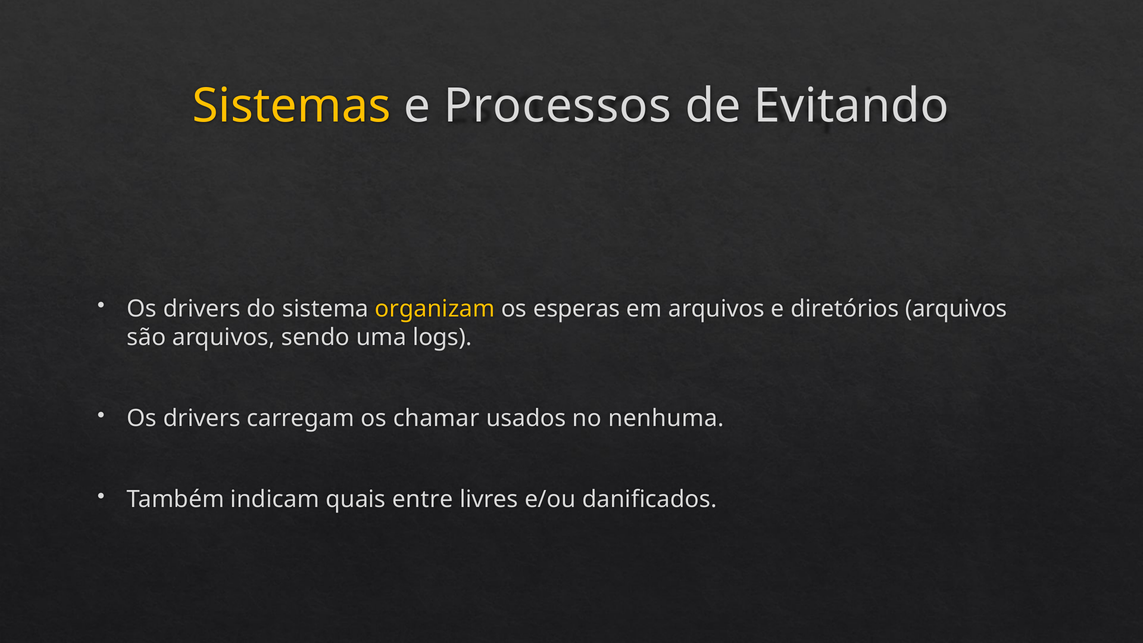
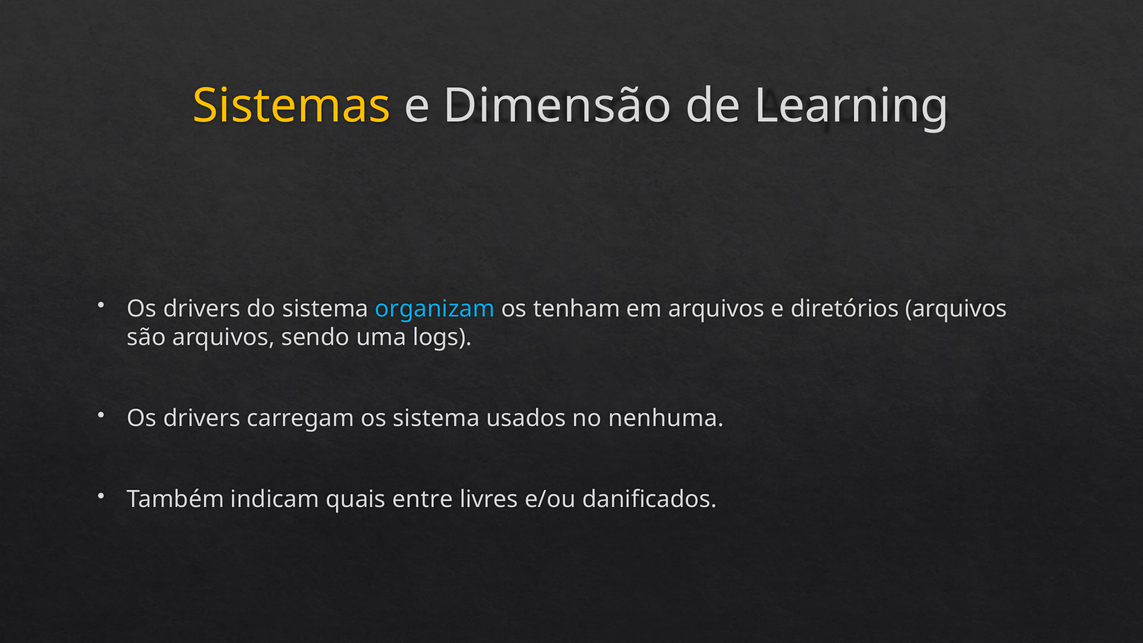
Processos: Processos -> Dimensão (558, 106)
Evitando: Evitando -> Learning (852, 106)
organizam colour: yellow -> light blue (435, 309)
esperas: esperas -> tenham (577, 309)
os chamar: chamar -> sistema (436, 418)
